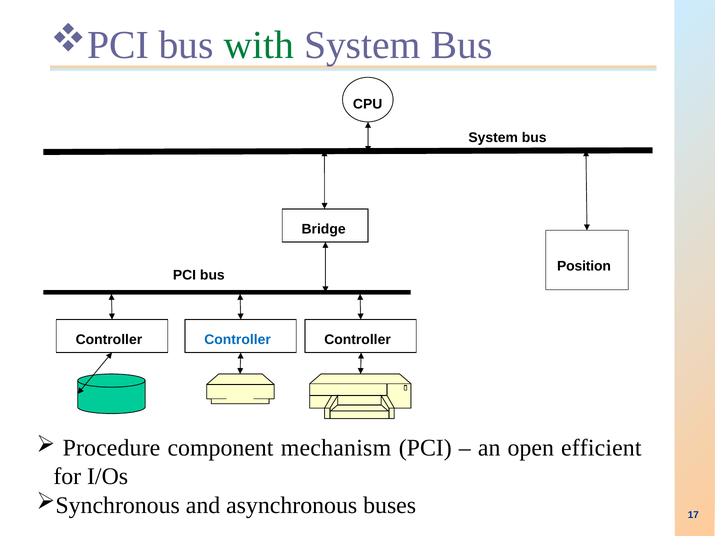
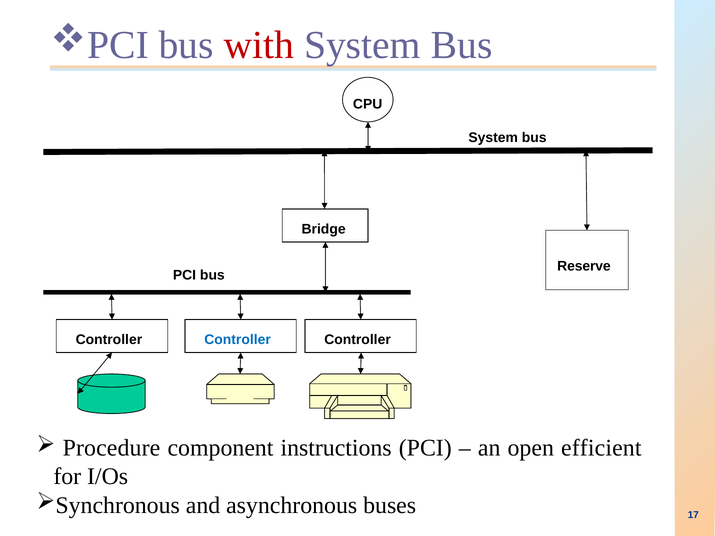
with colour: green -> red (259, 45)
Position: Position -> Reserve (584, 266)
mechanism: mechanism -> instructions (336, 448)
